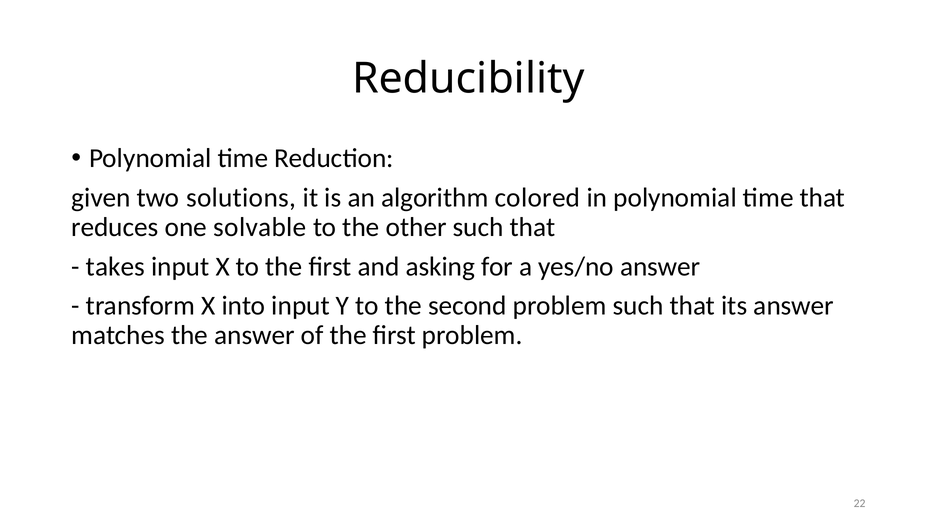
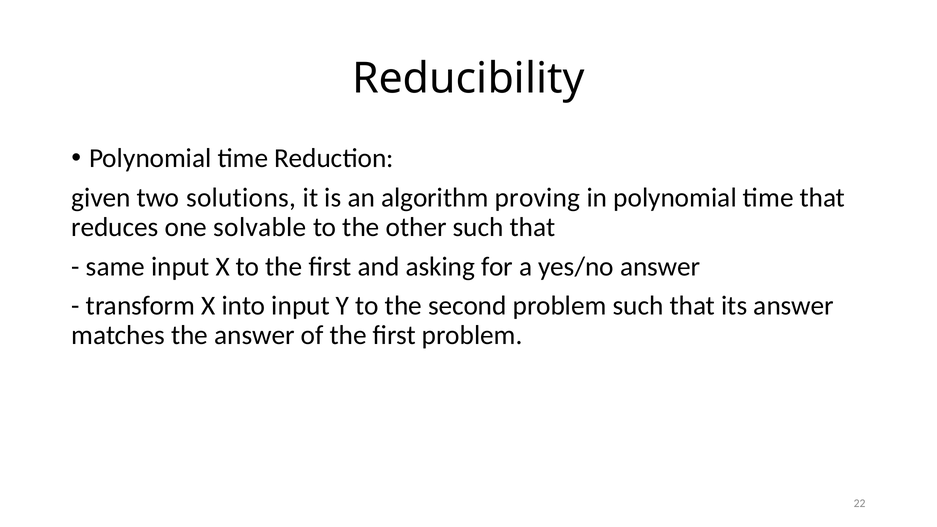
colored: colored -> proving (537, 198)
takes: takes -> same (116, 267)
